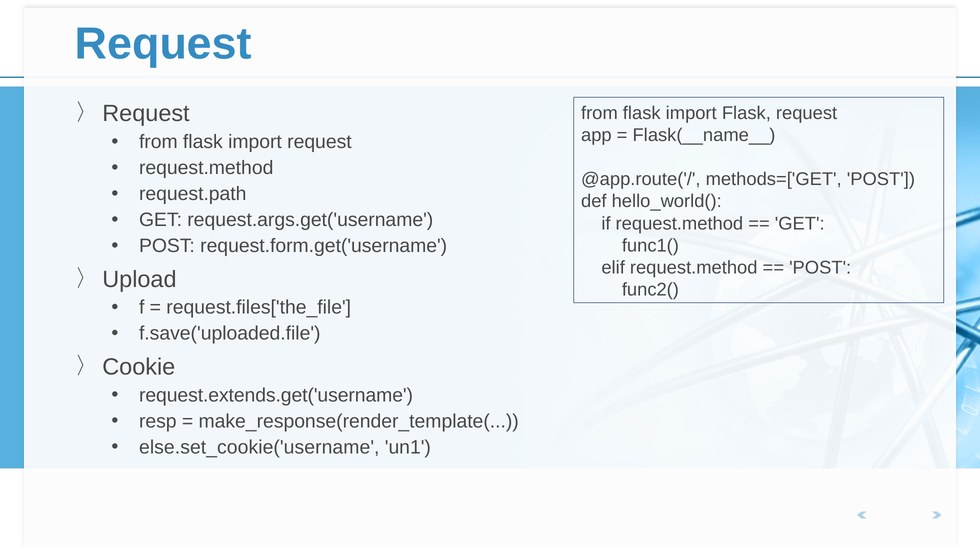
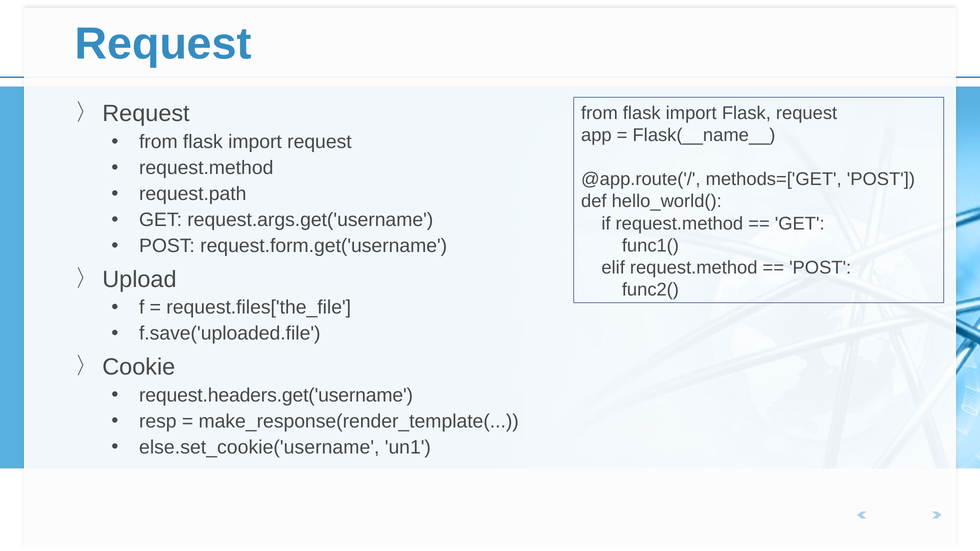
request.extends.get('username: request.extends.get('username -> request.headers.get('username (276, 395)
